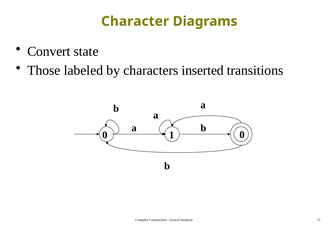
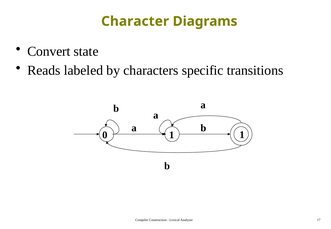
Those: Those -> Reads (44, 70)
inserted: inserted -> specific (203, 70)
0 0: 0 -> 1 (242, 135)
